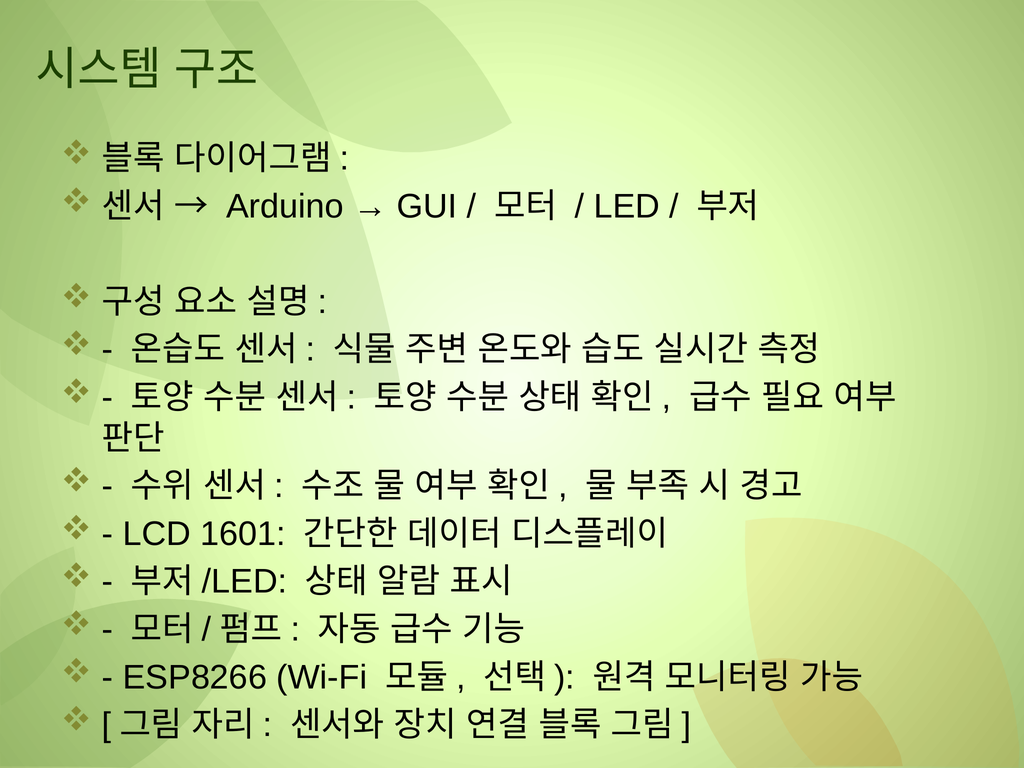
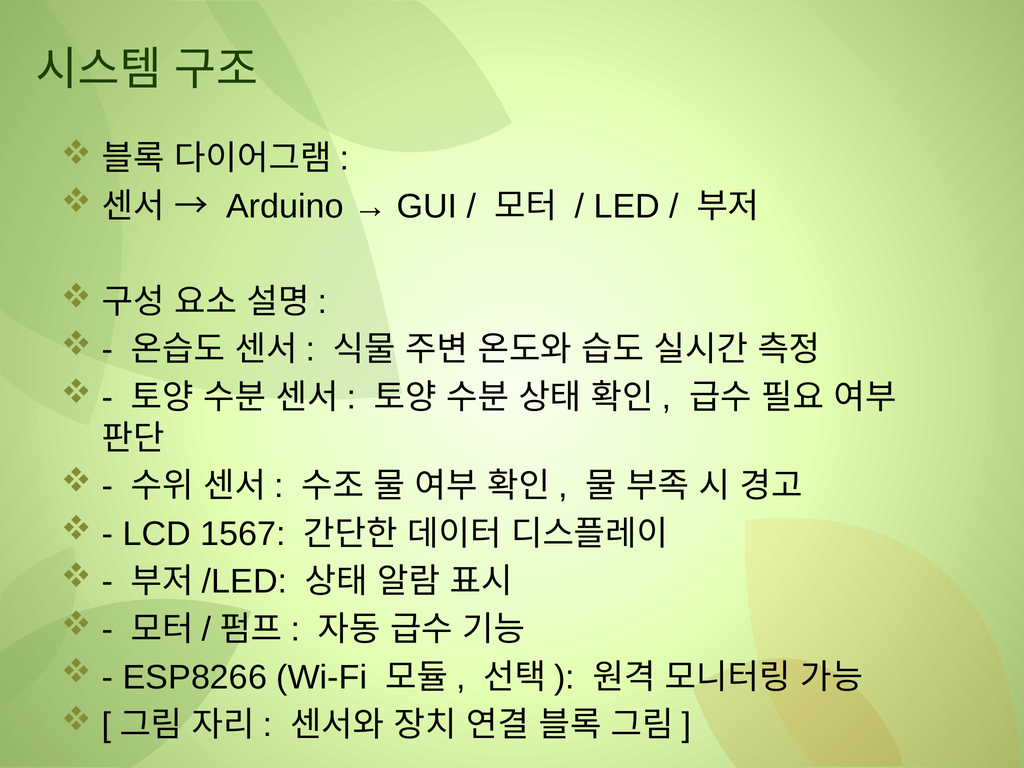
1601: 1601 -> 1567 (243, 534)
